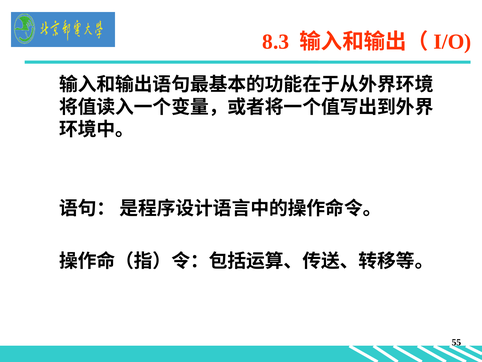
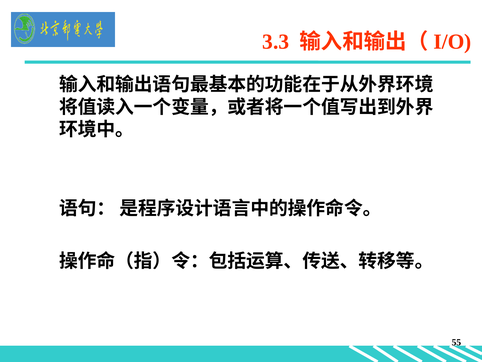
8.3: 8.3 -> 3.3 (276, 42)
